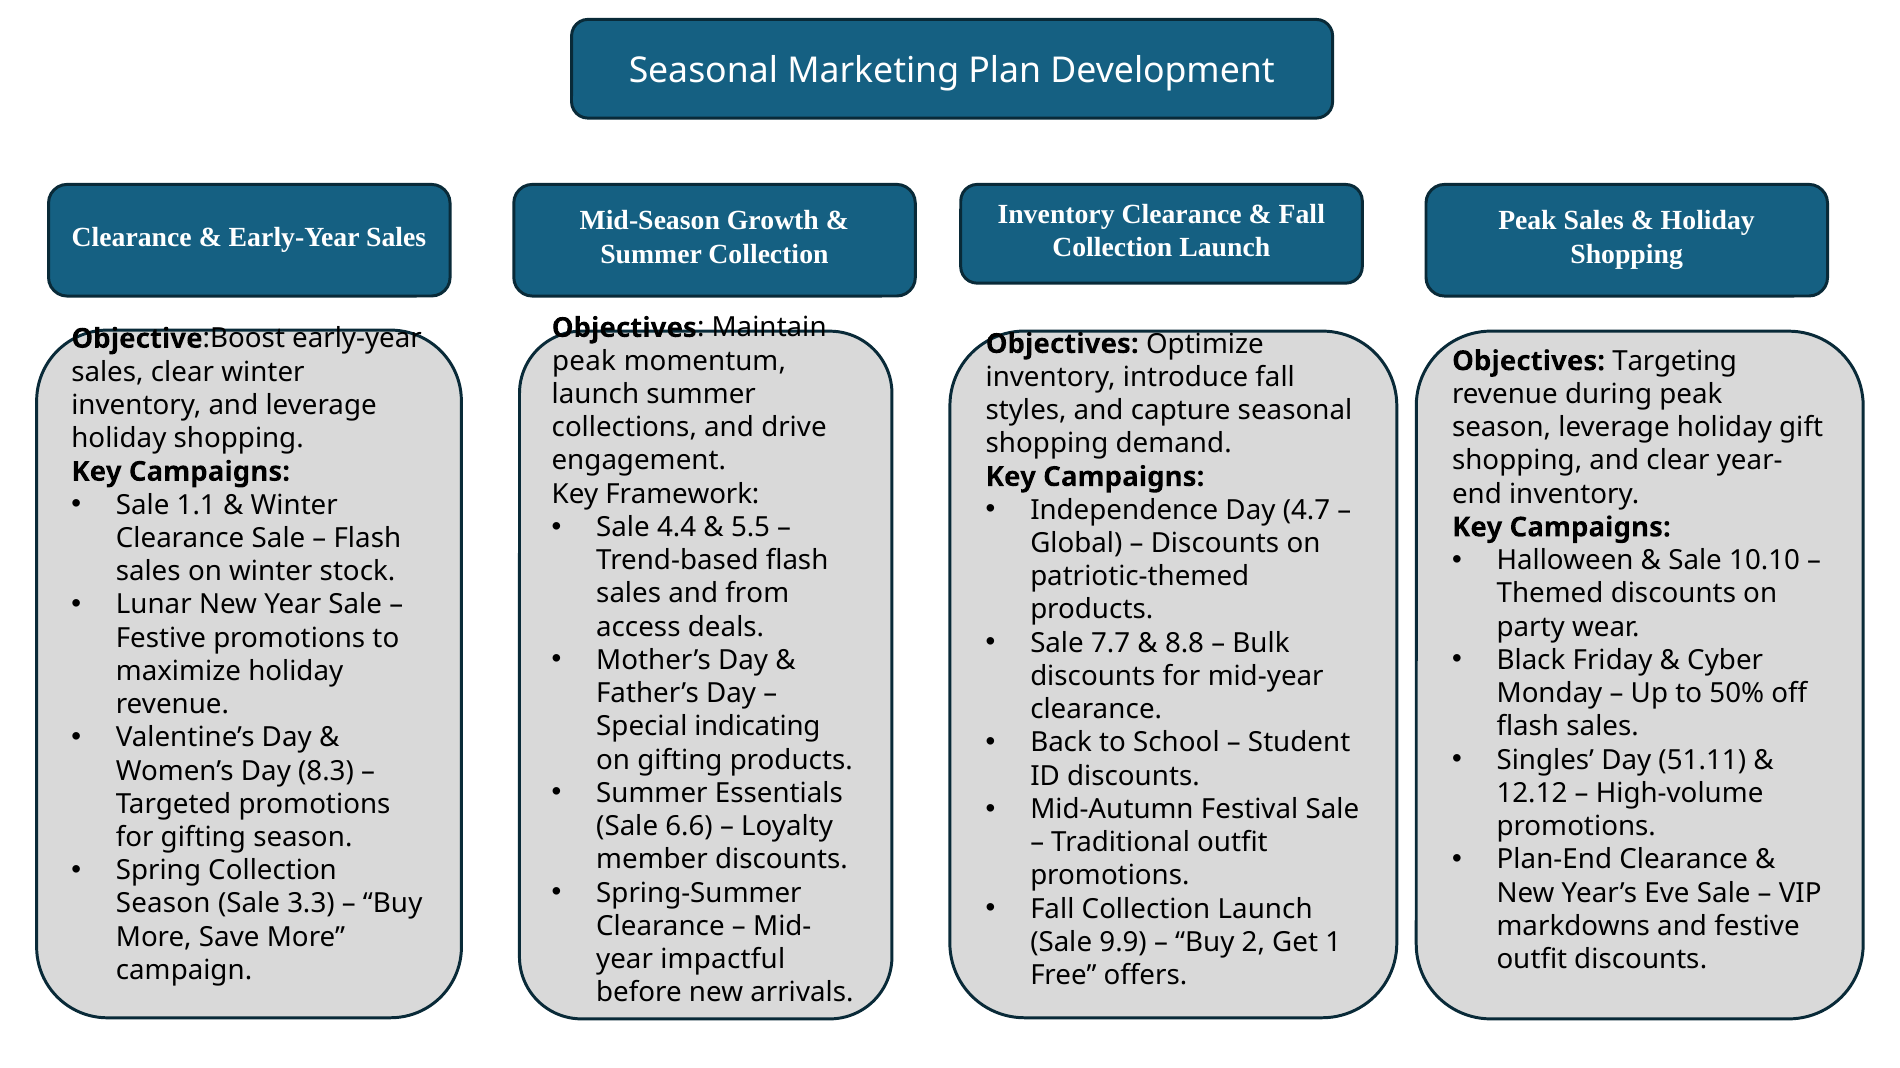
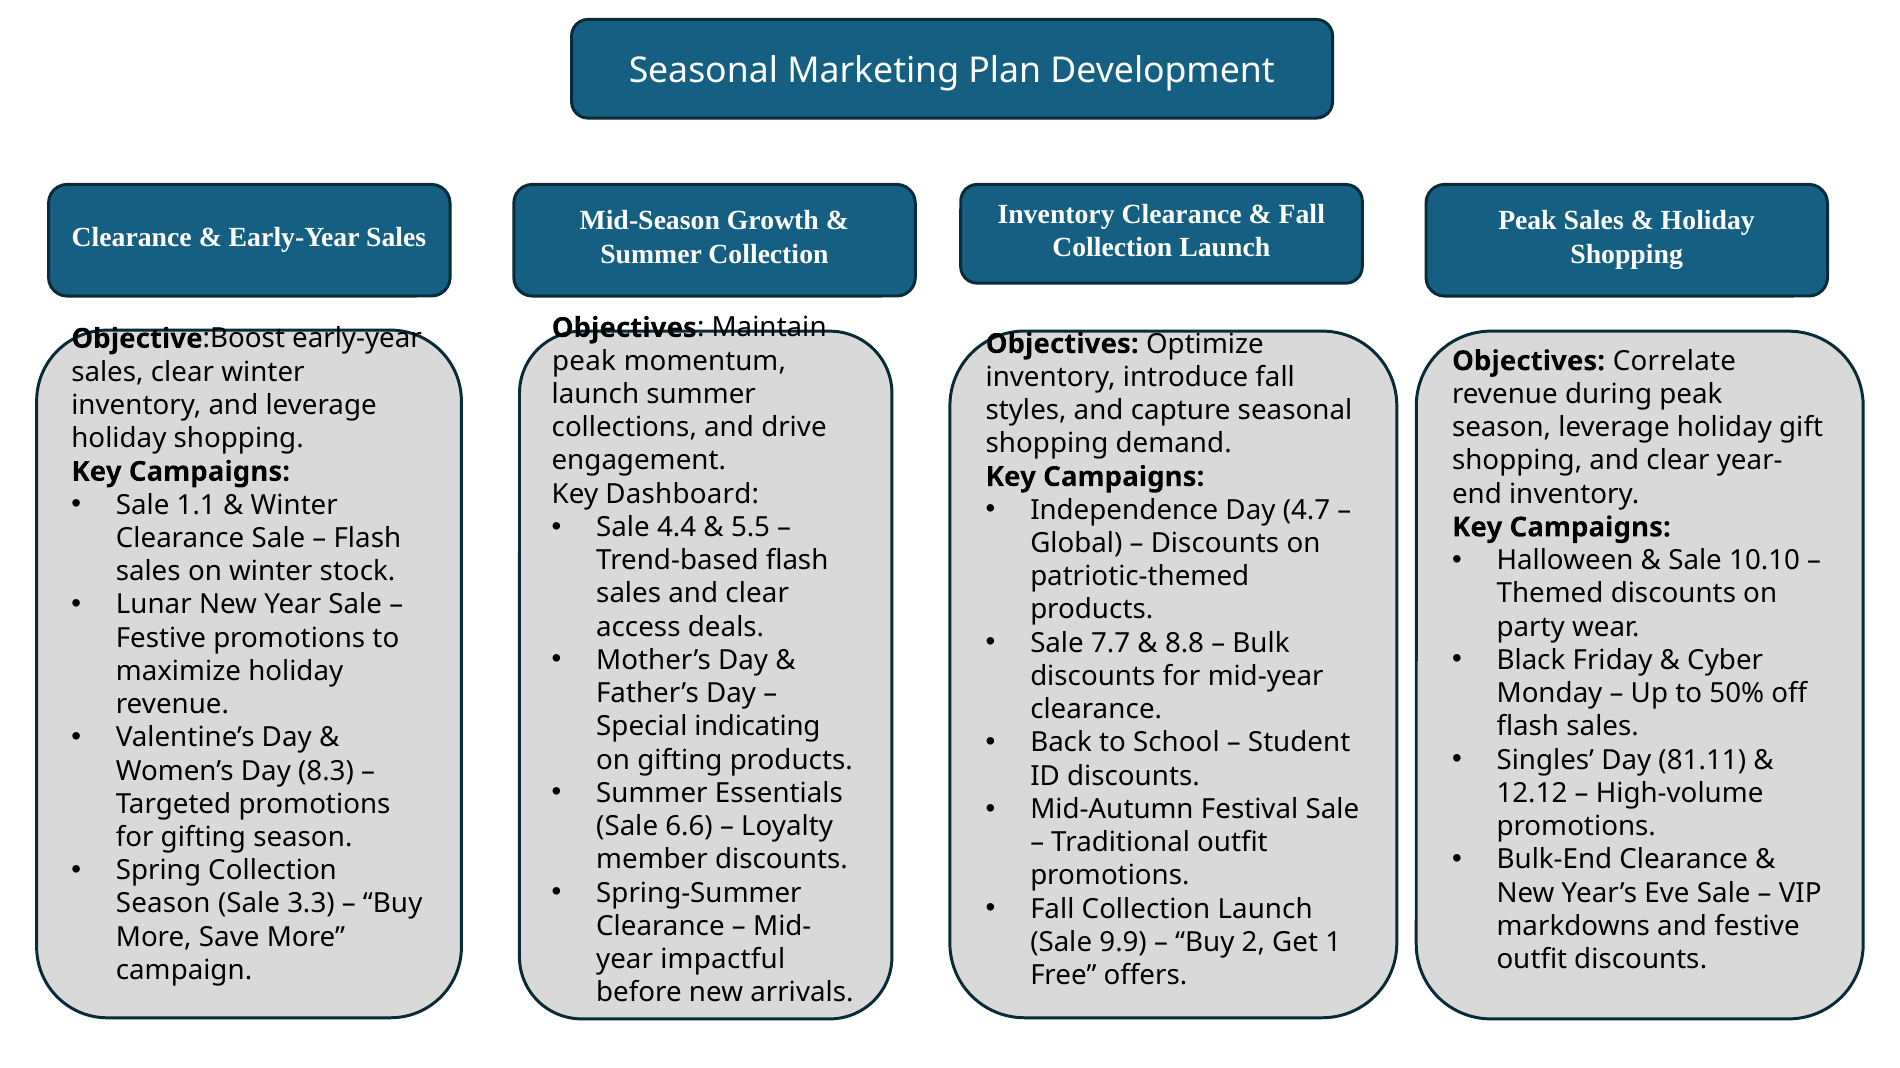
Targeting: Targeting -> Correlate (1674, 361)
Framework: Framework -> Dashboard (682, 494)
sales and from: from -> clear (757, 594)
51.11: 51.11 -> 81.11 (1702, 761)
Plan-End: Plan-End -> Bulk-End (1554, 860)
